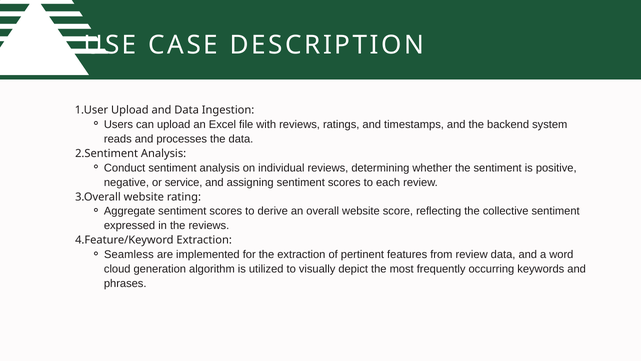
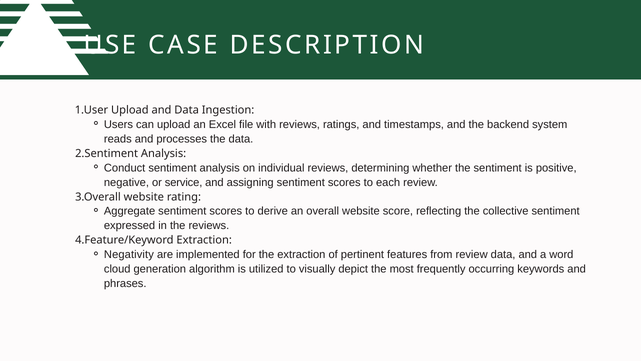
Seamless: Seamless -> Negativity (129, 254)
